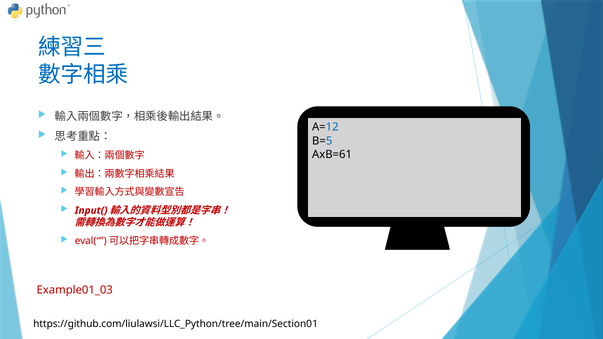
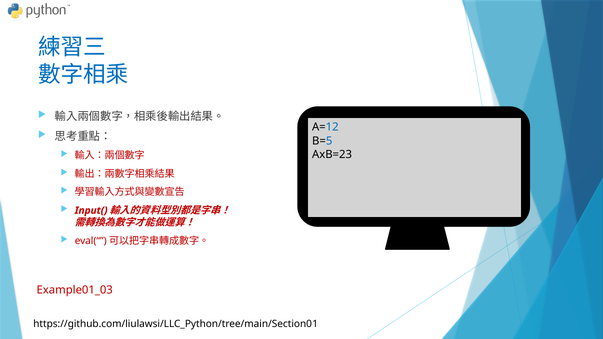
AxB=61: AxB=61 -> AxB=23 (332, 154)
